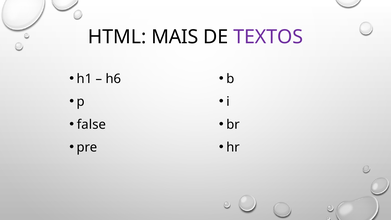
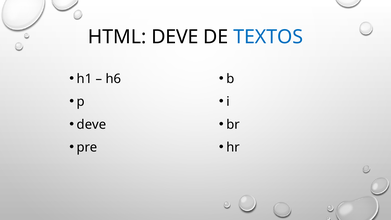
HTML MAIS: MAIS -> DEVE (175, 37)
TEXTOS colour: purple -> blue (268, 37)
false: false -> deve (91, 124)
